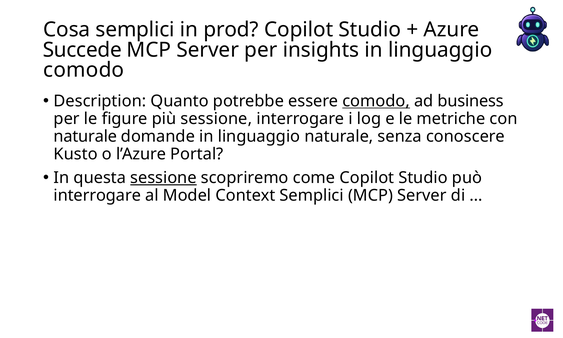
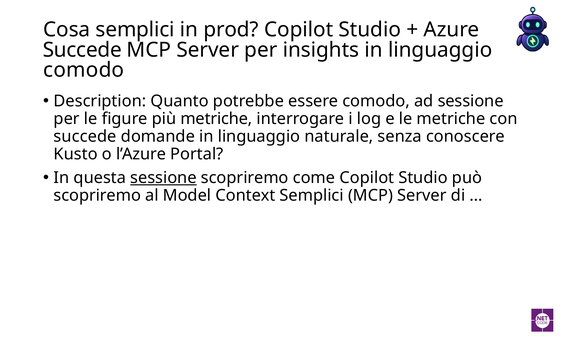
comodo underline: present -> none (376, 101)
ad business: business -> sessione (471, 101)
più sessione: sessione -> metriche (216, 119)
naturale: naturale -> succede (85, 136)
interrogare: interrogare -> scopriremo (97, 195)
